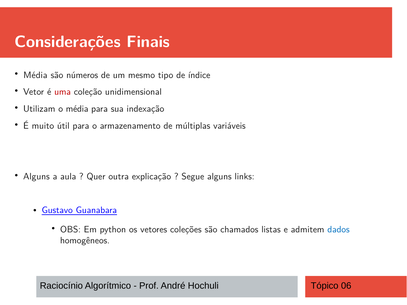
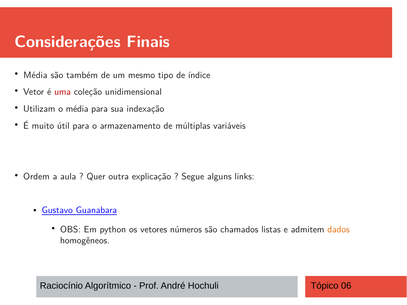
números: números -> também (82, 75)
Alguns: Alguns -> Ordem (36, 177)
coleções: coleções -> números (186, 230)
dados colour: blue -> orange (338, 230)
